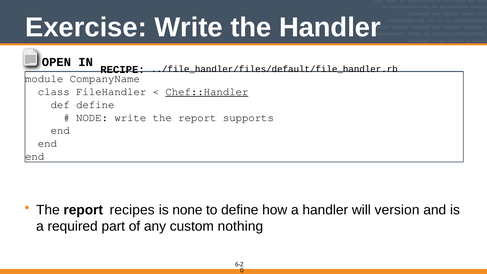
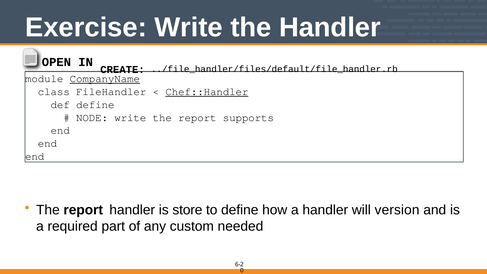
RECIPE: RECIPE -> CREATE (123, 70)
CompanyName underline: none -> present (105, 79)
report recipes: recipes -> handler (132, 210)
none: none -> store (187, 210)
nothing: nothing -> needed (240, 226)
